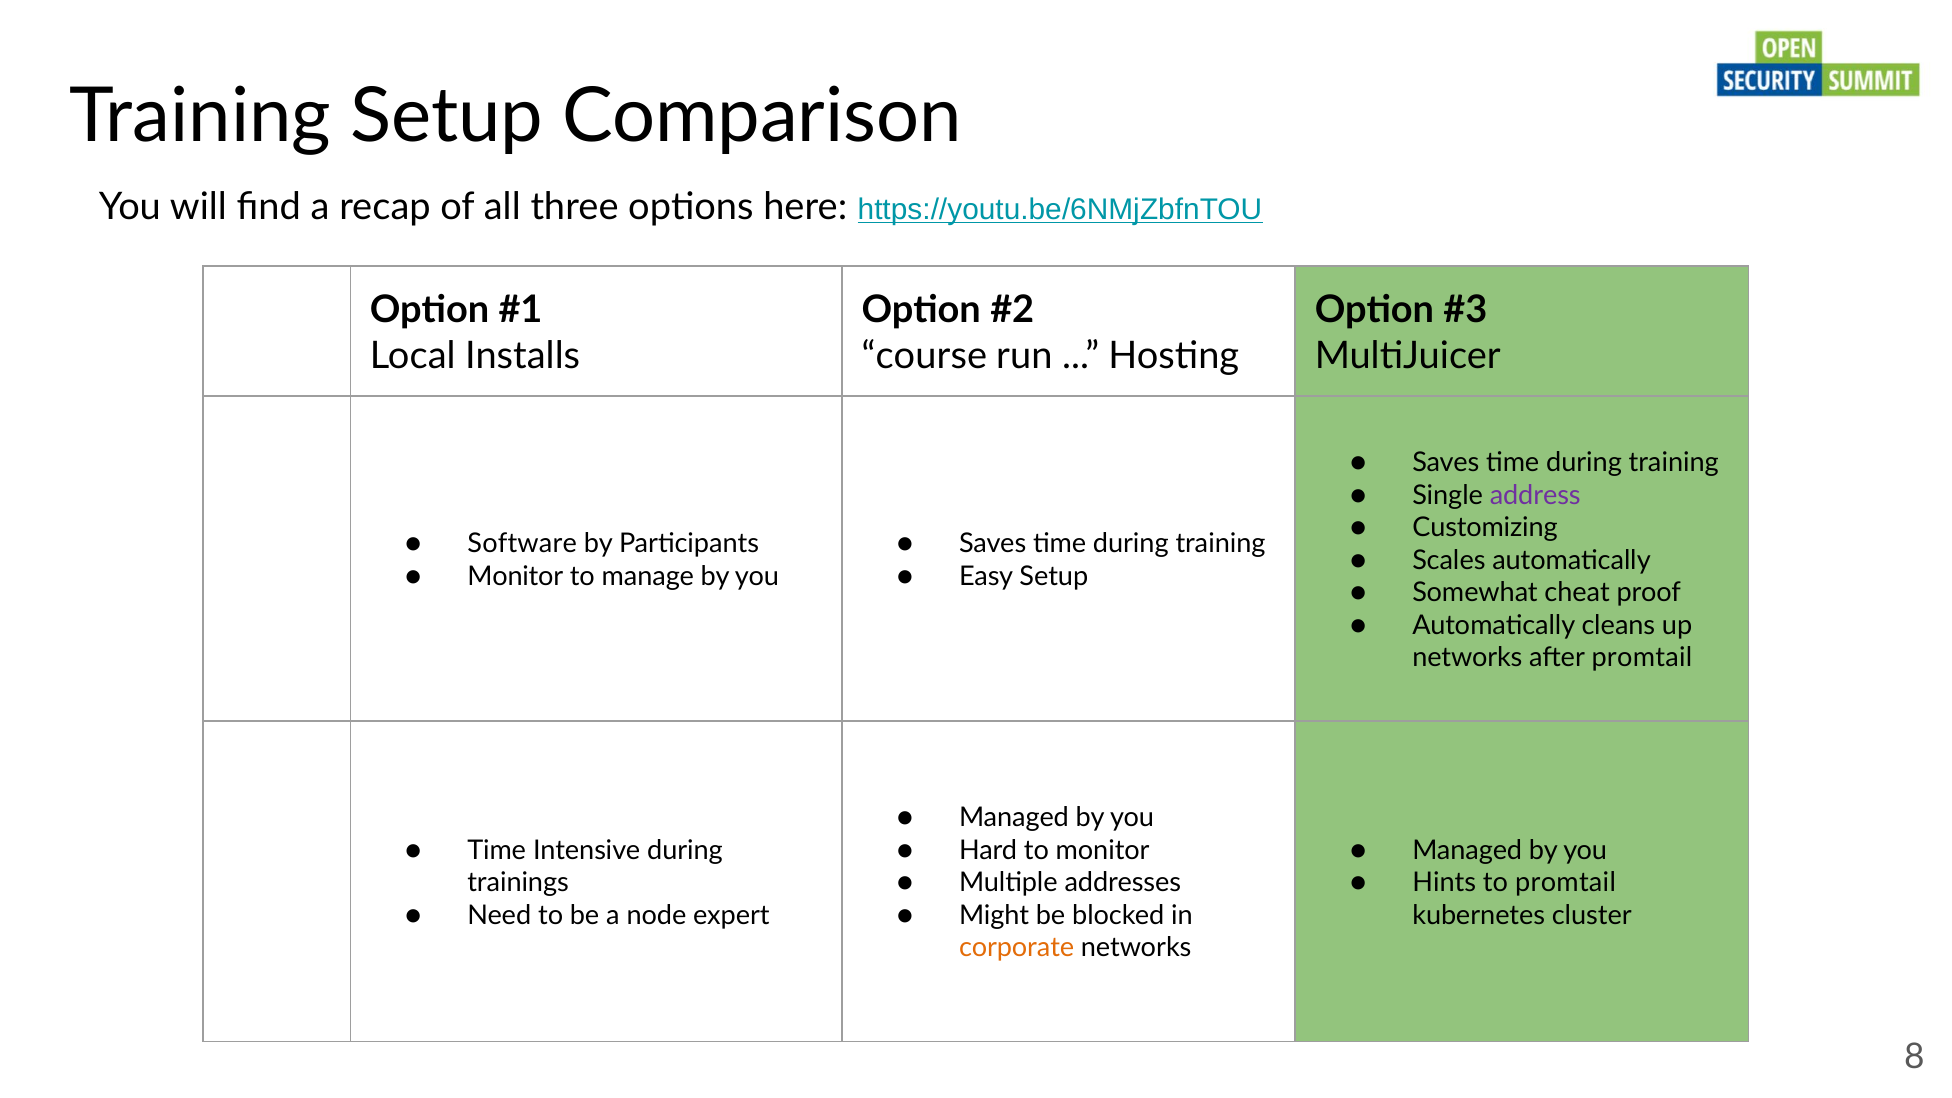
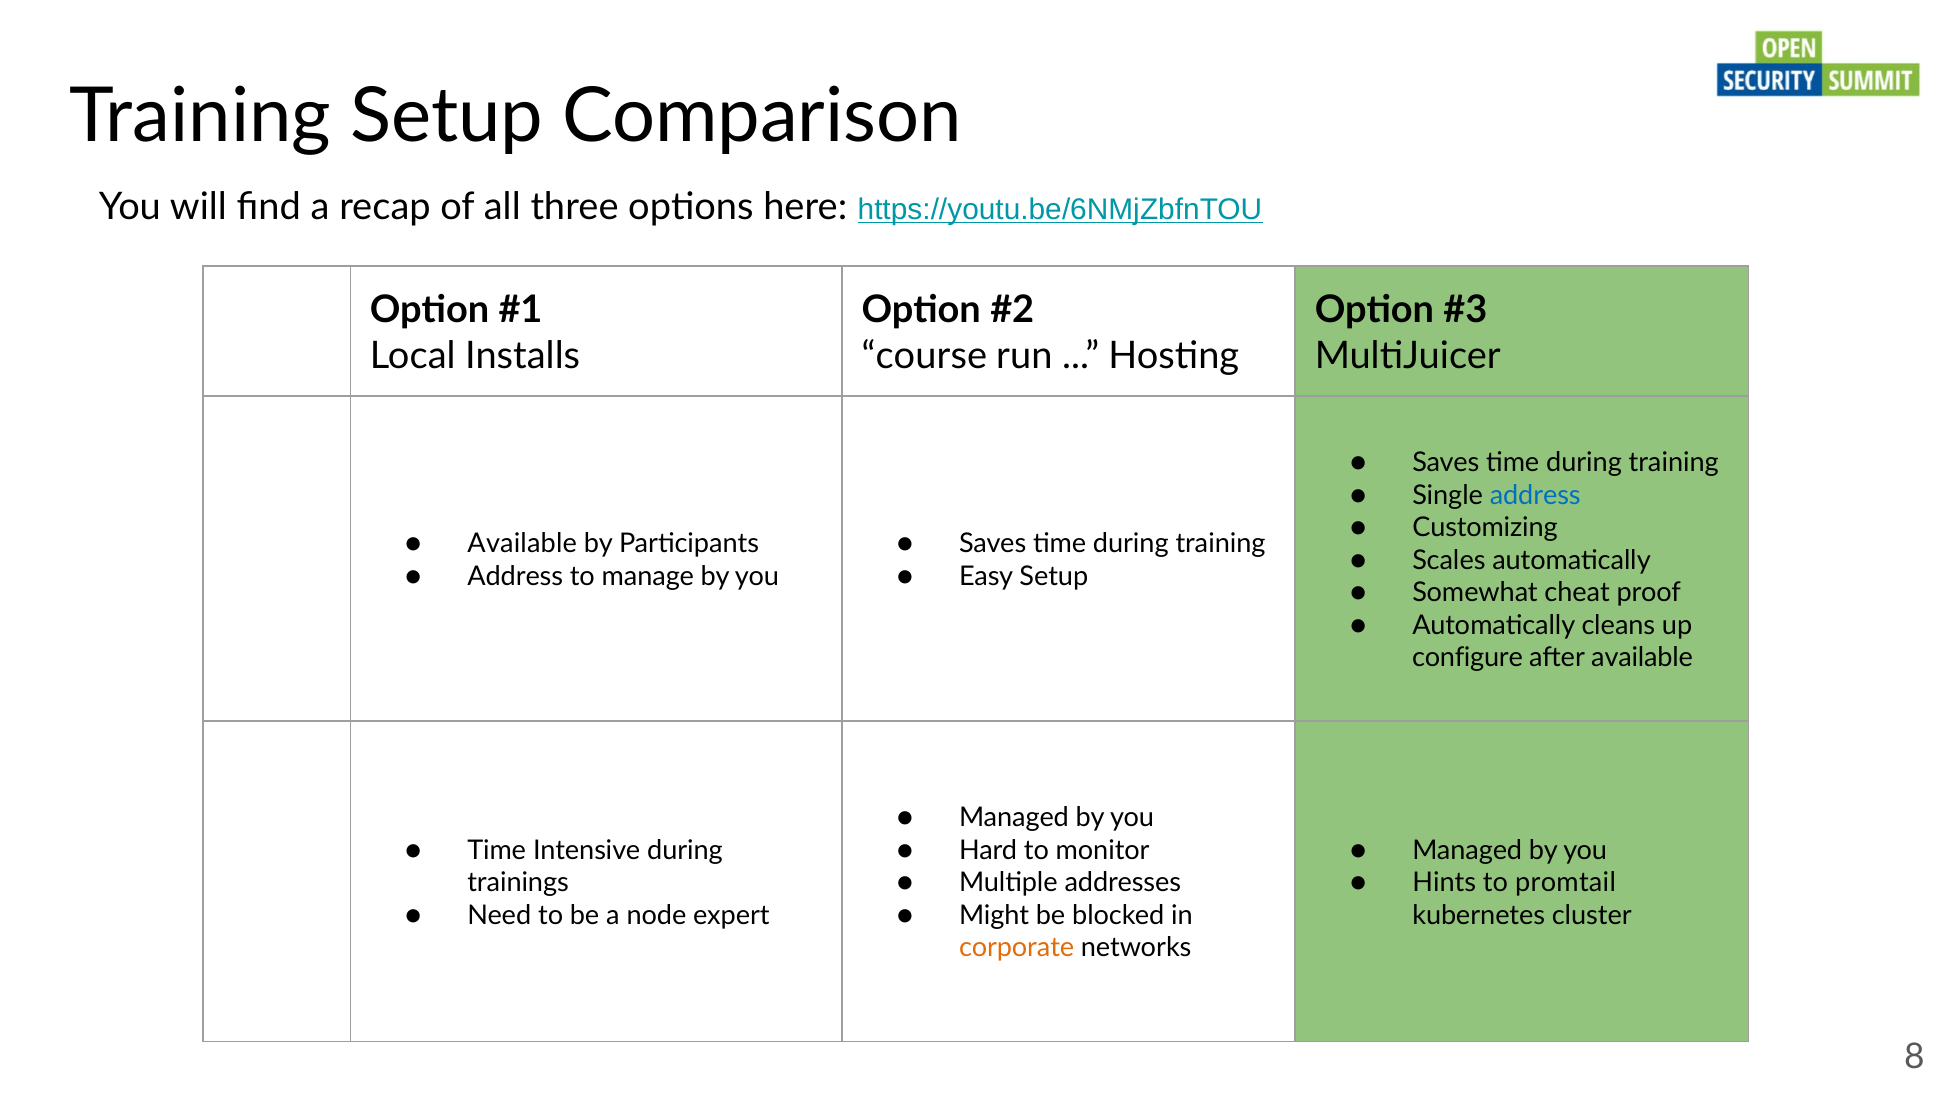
address colour: purple -> blue (1535, 495)
Software: Software -> Available (522, 544)
Monitor: Monitor -> Address (515, 576)
networks: networks -> configure (1467, 658)
after promtail: promtail -> available (1642, 658)
